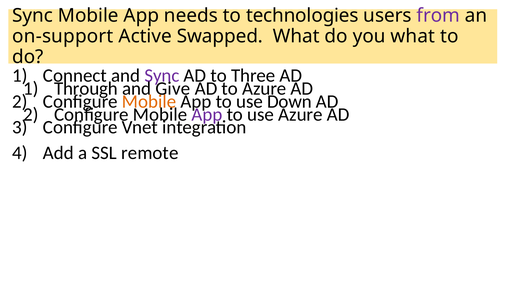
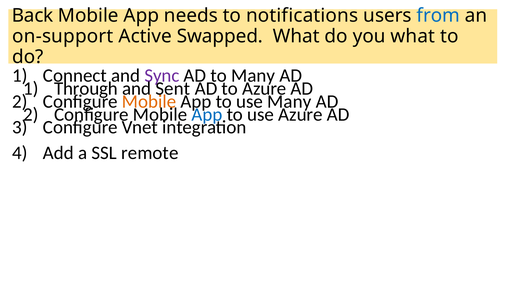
Sync: Sync -> Back (33, 16)
technologies: technologies -> notifications (302, 16)
from colour: purple -> blue (438, 16)
to Three: Three -> Many (253, 75)
Give: Give -> Sent (173, 89)
use Down: Down -> Many (289, 101)
App colour: purple -> blue (207, 114)
